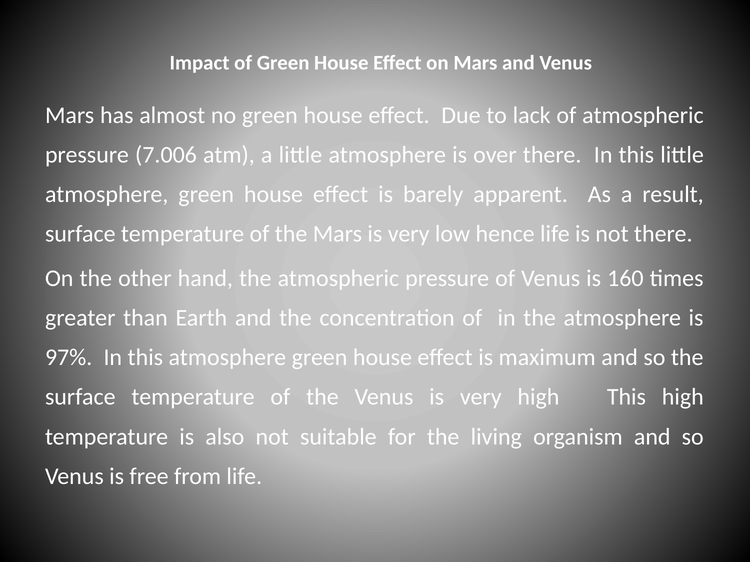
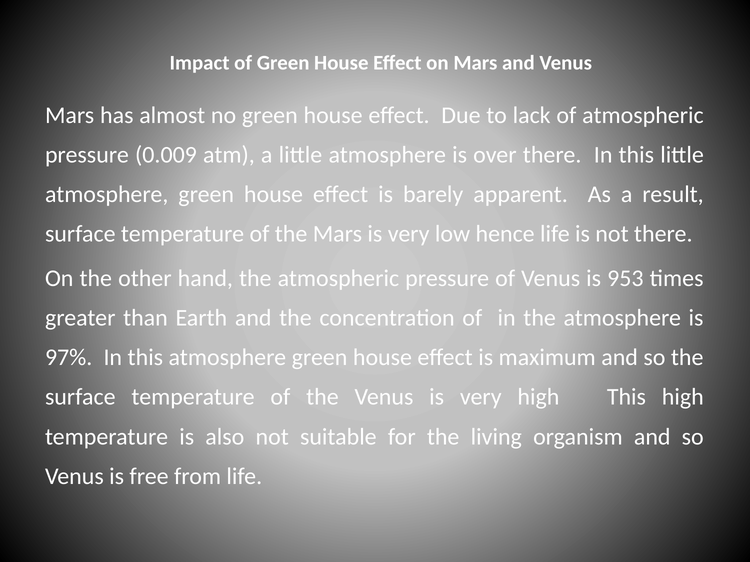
7.006: 7.006 -> 0.009 (166, 155)
160: 160 -> 953 (625, 278)
